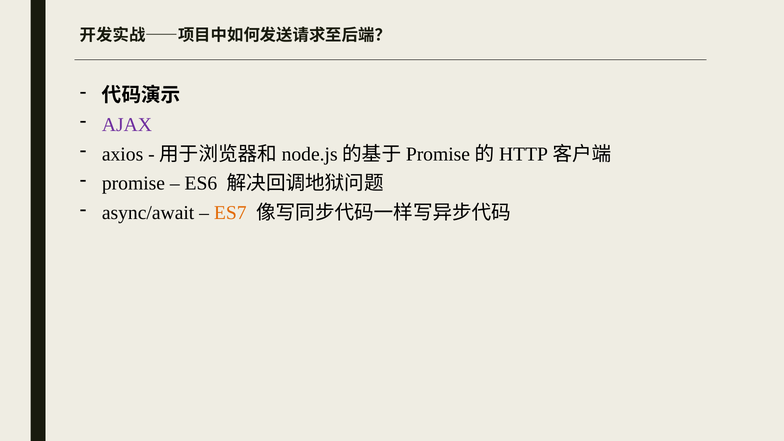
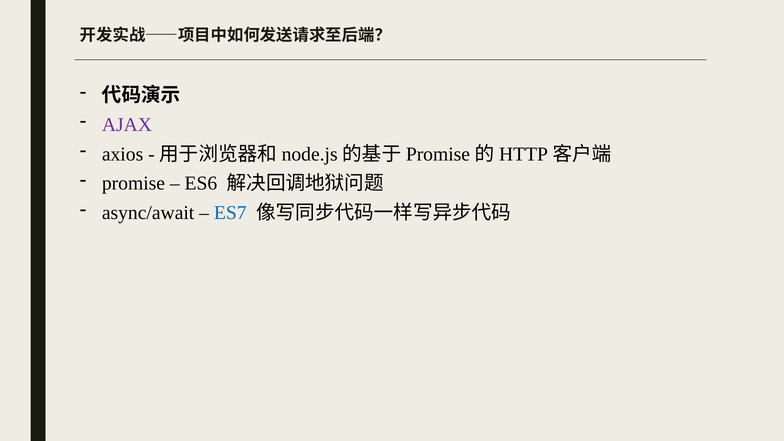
ES7 colour: orange -> blue (230, 213)
